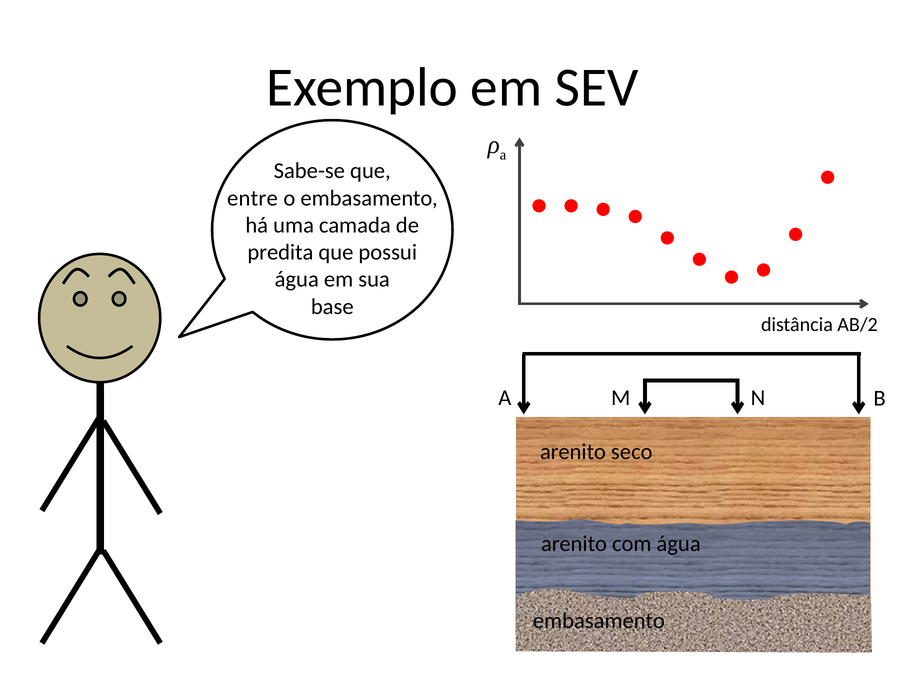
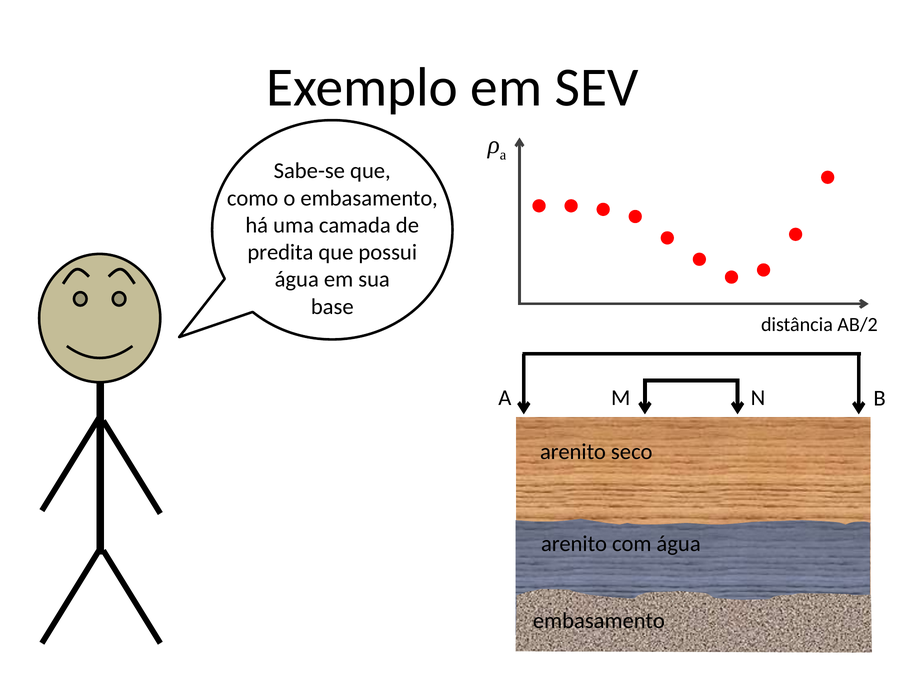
entre: entre -> como (253, 198)
